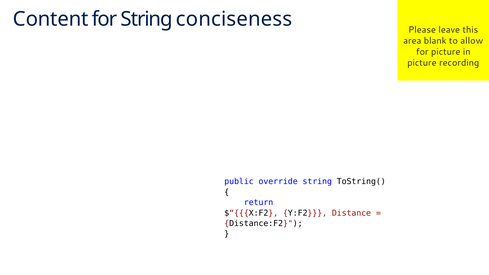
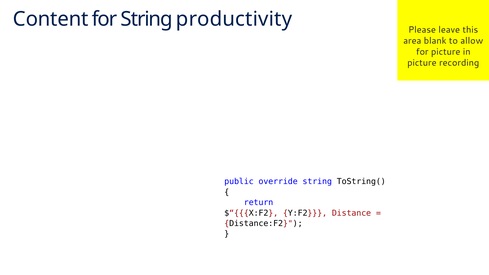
conciseness: conciseness -> productivity (234, 19)
